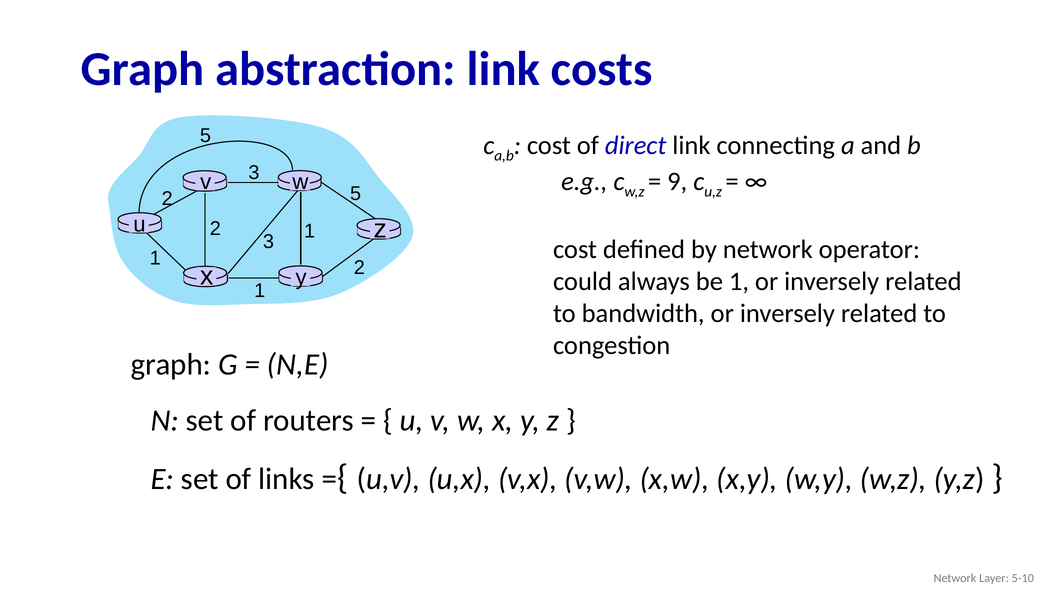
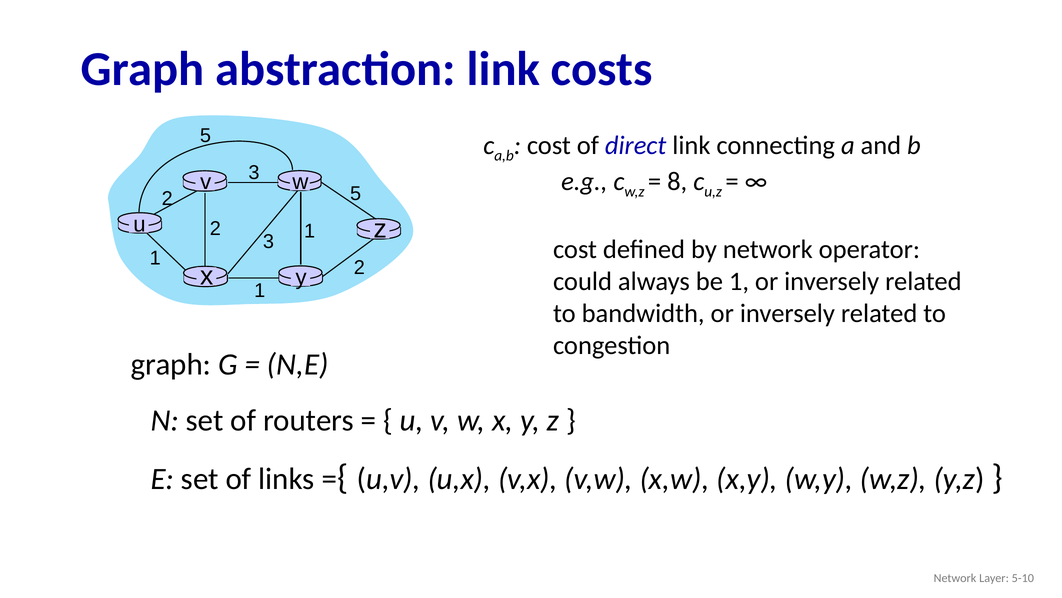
9: 9 -> 8 (677, 181)
